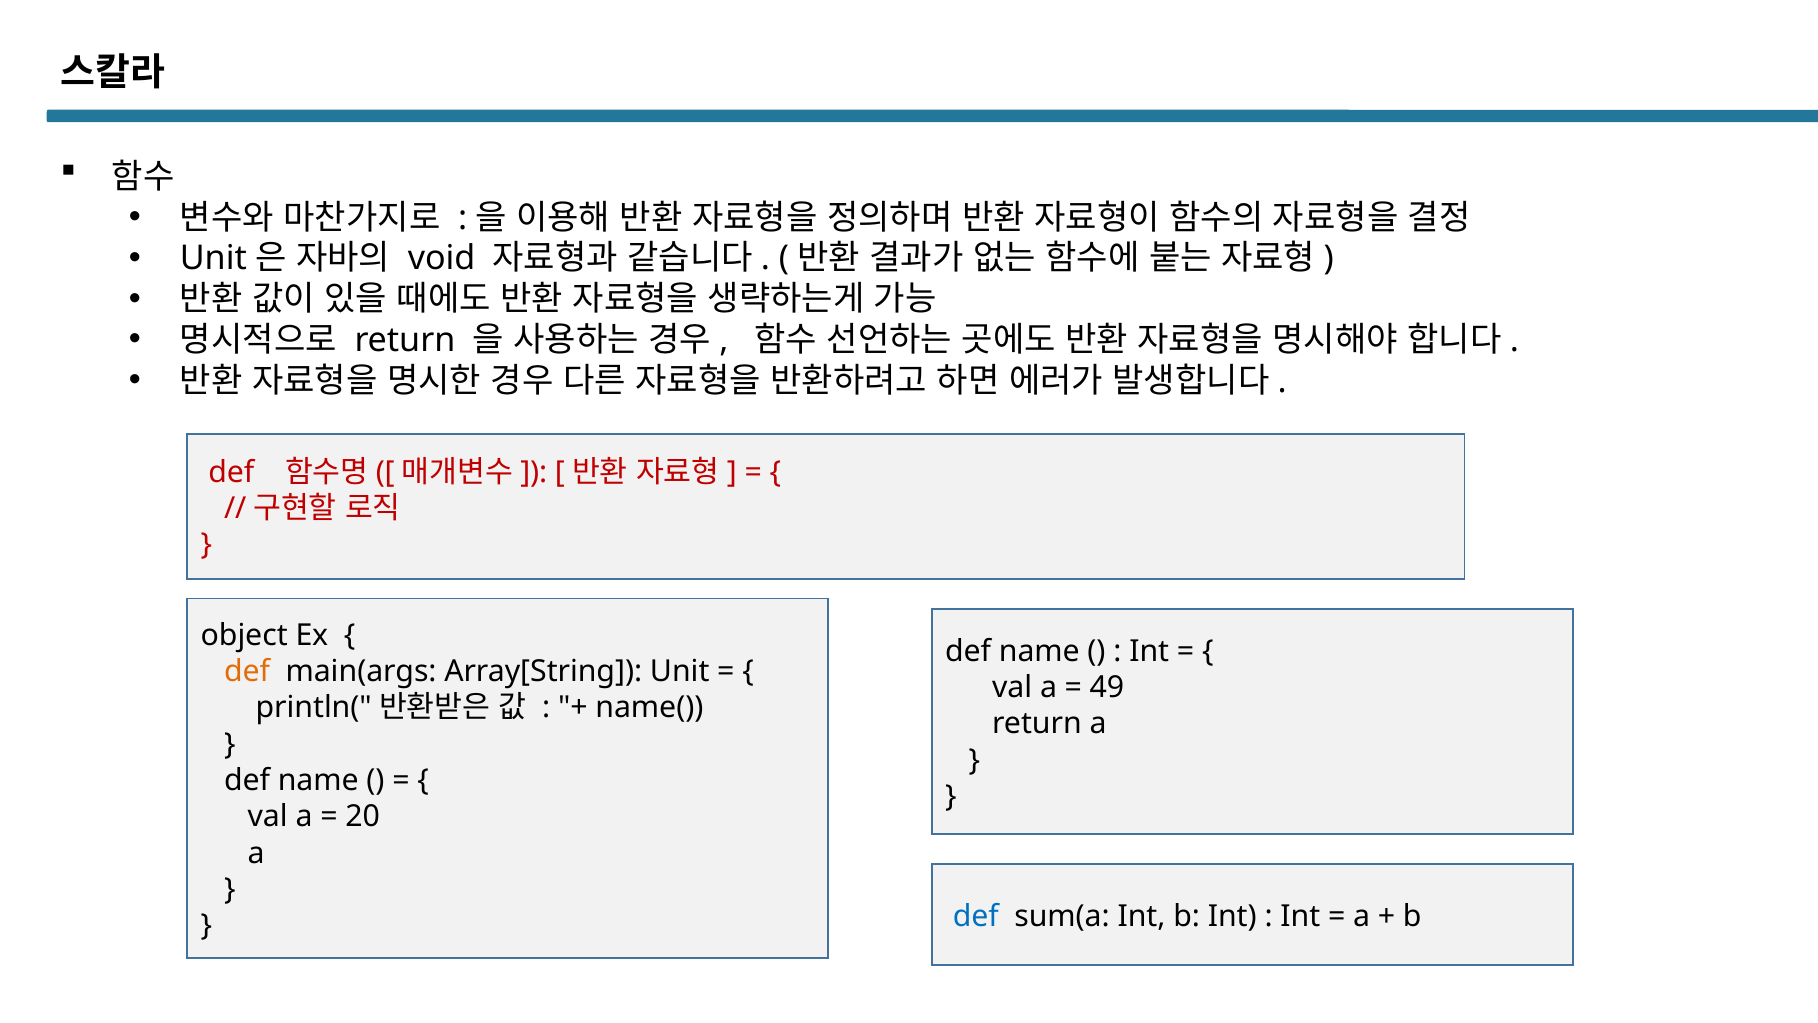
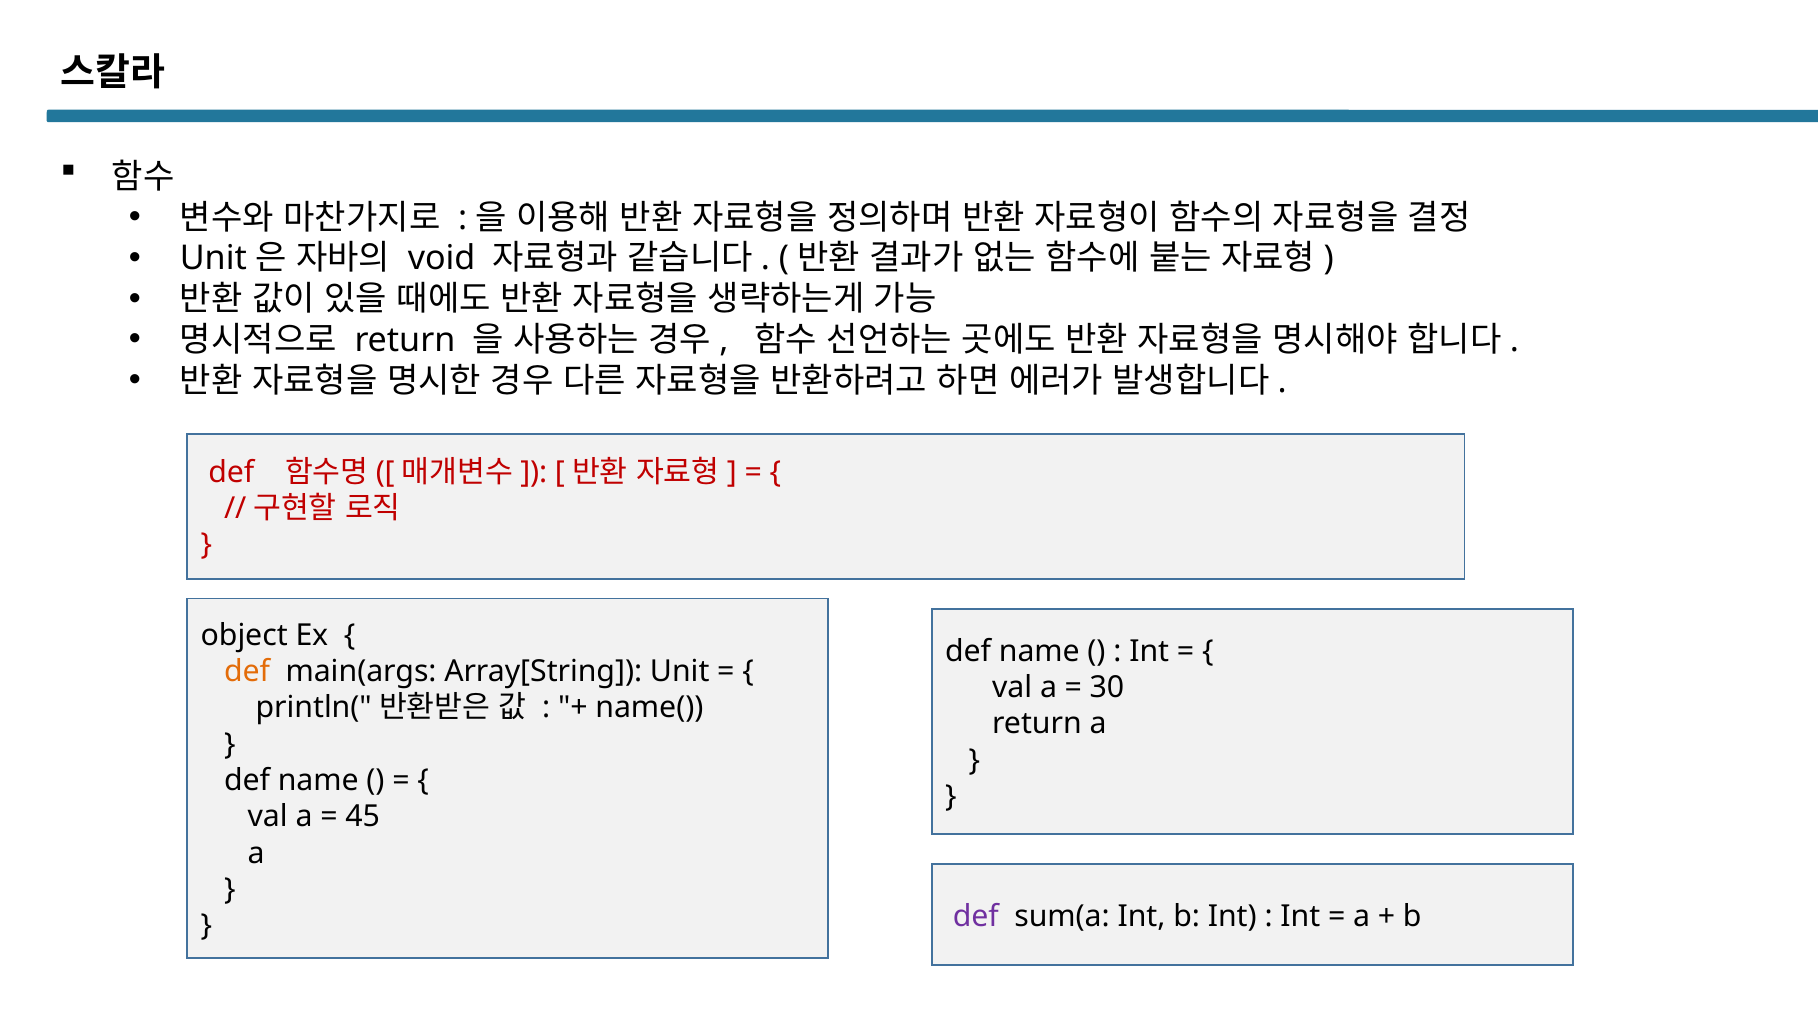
49: 49 -> 30 (1107, 687)
20: 20 -> 45 (363, 817)
def colour: blue -> purple (976, 916)
